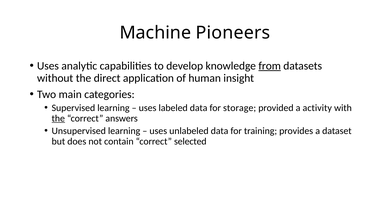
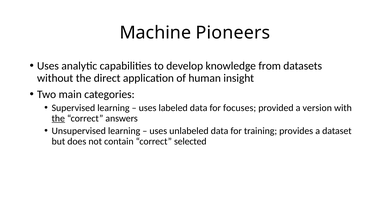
from underline: present -> none (270, 66)
storage: storage -> focuses (240, 108)
activity: activity -> version (317, 108)
